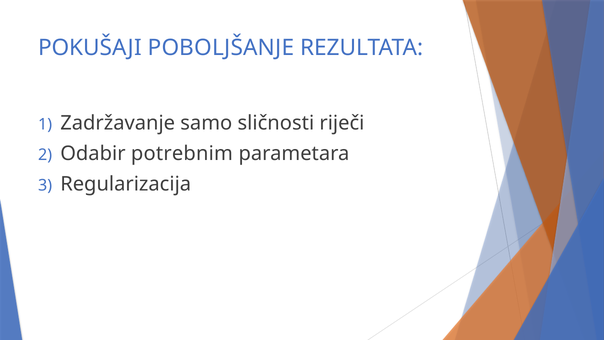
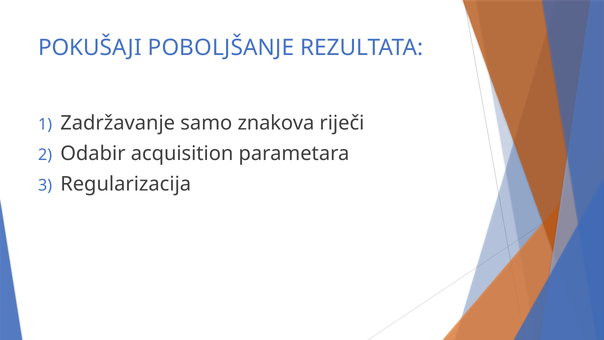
sličnosti: sličnosti -> znakova (276, 123)
potrebnim: potrebnim -> acquisition (182, 153)
